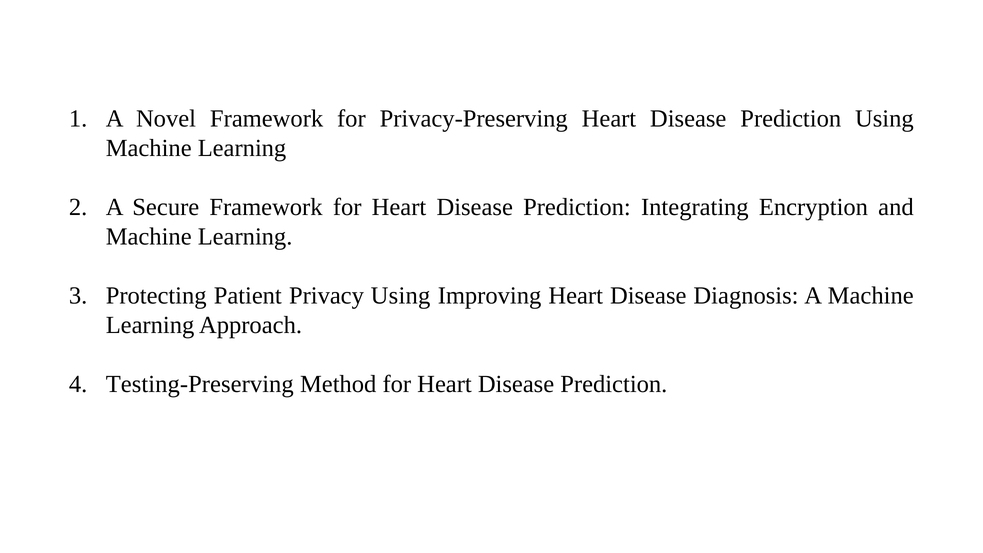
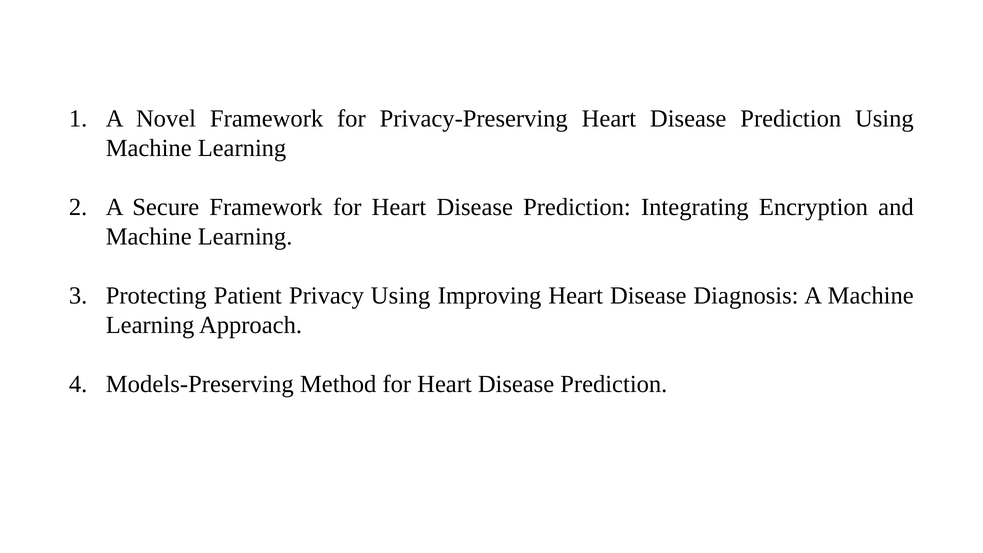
Testing-Preserving: Testing-Preserving -> Models-Preserving (200, 384)
